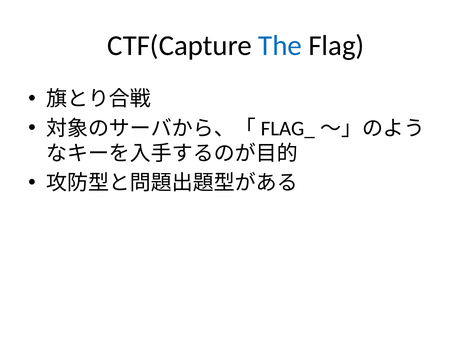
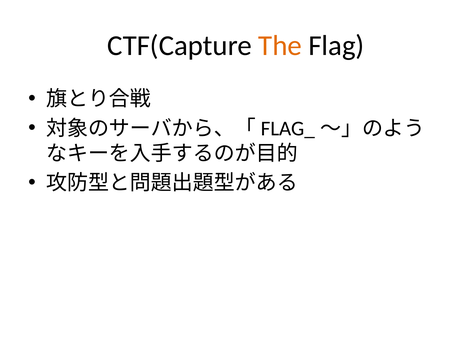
The colour: blue -> orange (280, 46)
